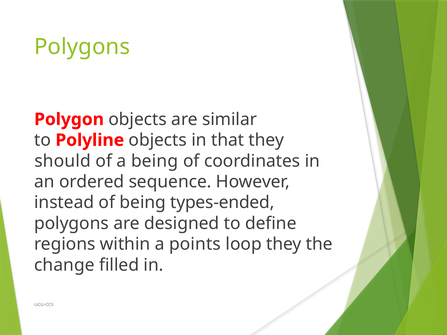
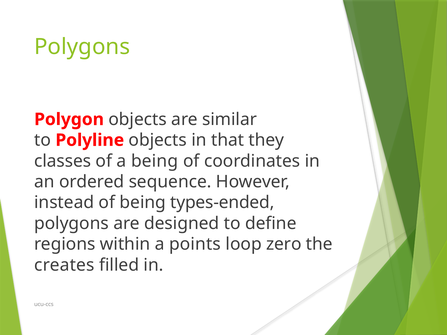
should: should -> classes (63, 161)
loop they: they -> zero (284, 244)
change: change -> creates (64, 265)
